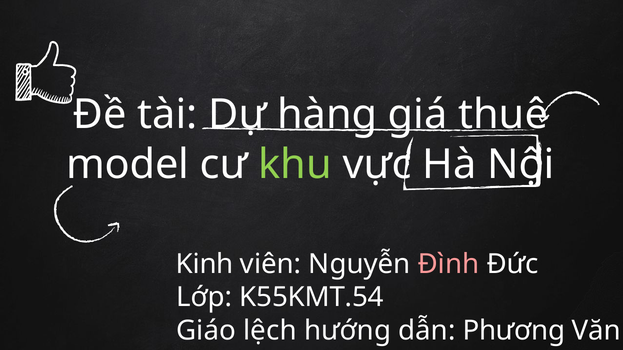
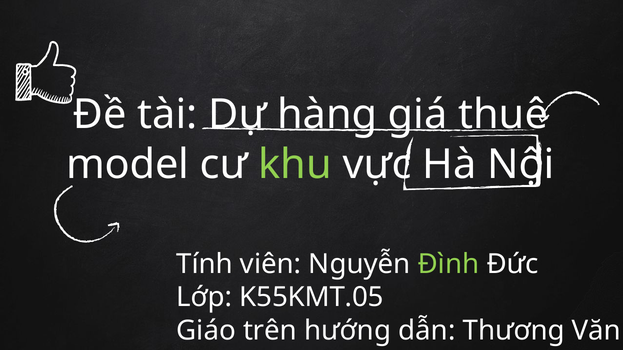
Kinh: Kinh -> Tính (205, 264)
Đình colour: pink -> light green (449, 264)
K55KMT.54: K55KMT.54 -> K55KMT.05 (312, 298)
lệch: lệch -> trên (270, 331)
Phương: Phương -> Thương (514, 331)
